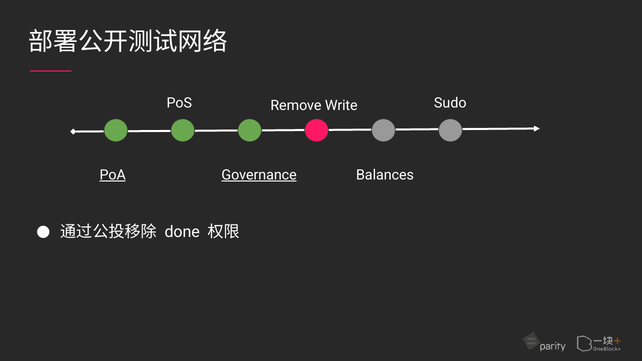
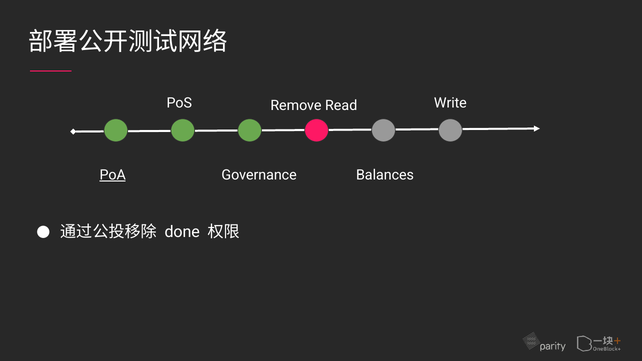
Sudo: Sudo -> Write (450, 103)
Write: Write -> Read (341, 105)
Governance underline: present -> none (259, 175)
